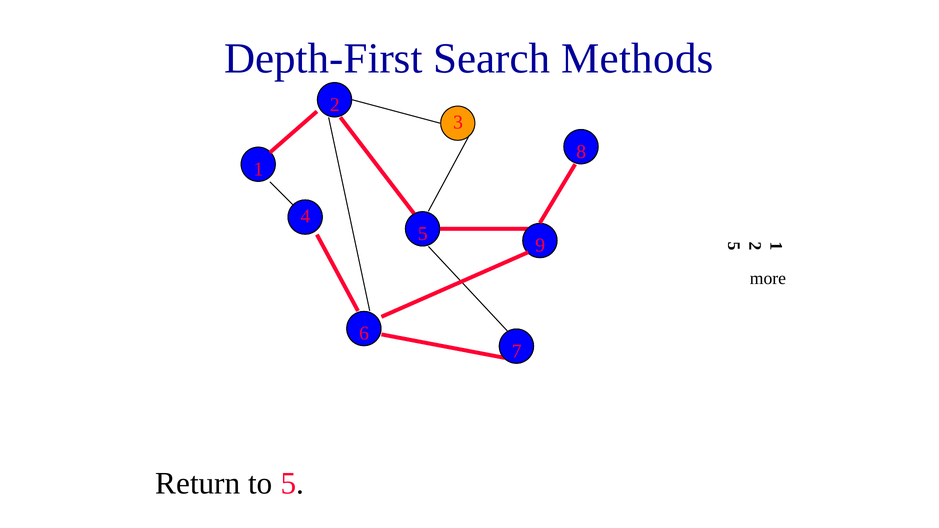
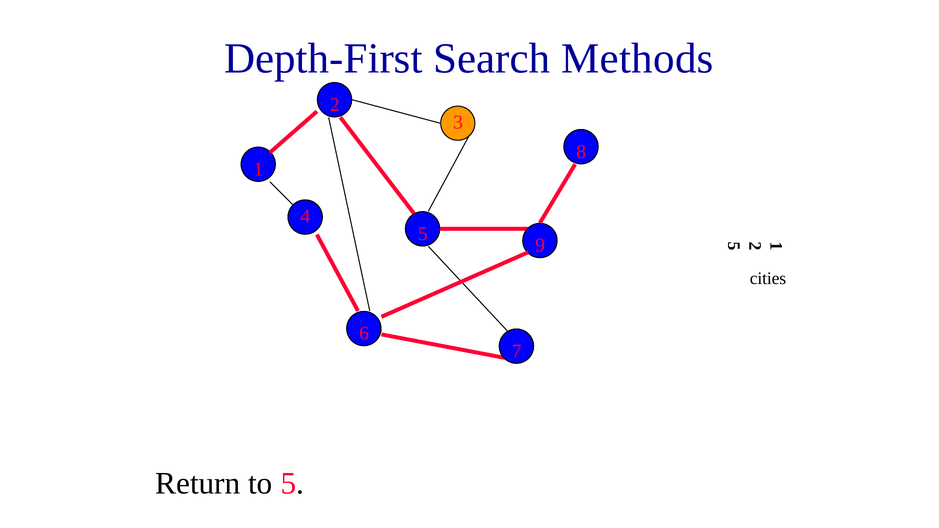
more: more -> cities (768, 278)
